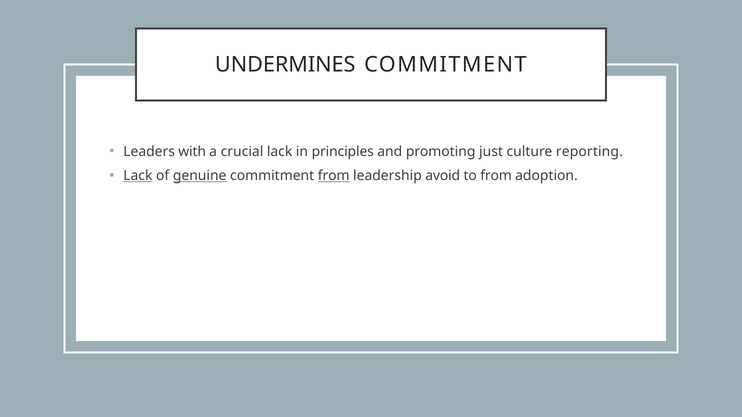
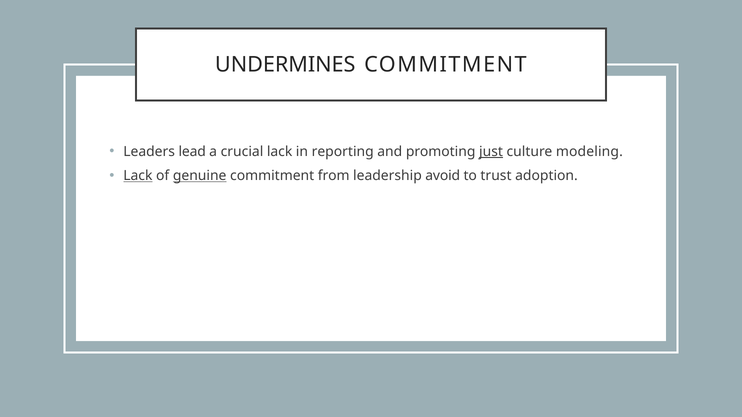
with: with -> lead (192, 152)
principles: principles -> reporting (343, 152)
just underline: none -> present (491, 152)
reporting: reporting -> modeling (589, 152)
from underline: present -> none (334, 176)
to from: from -> trust (496, 176)
